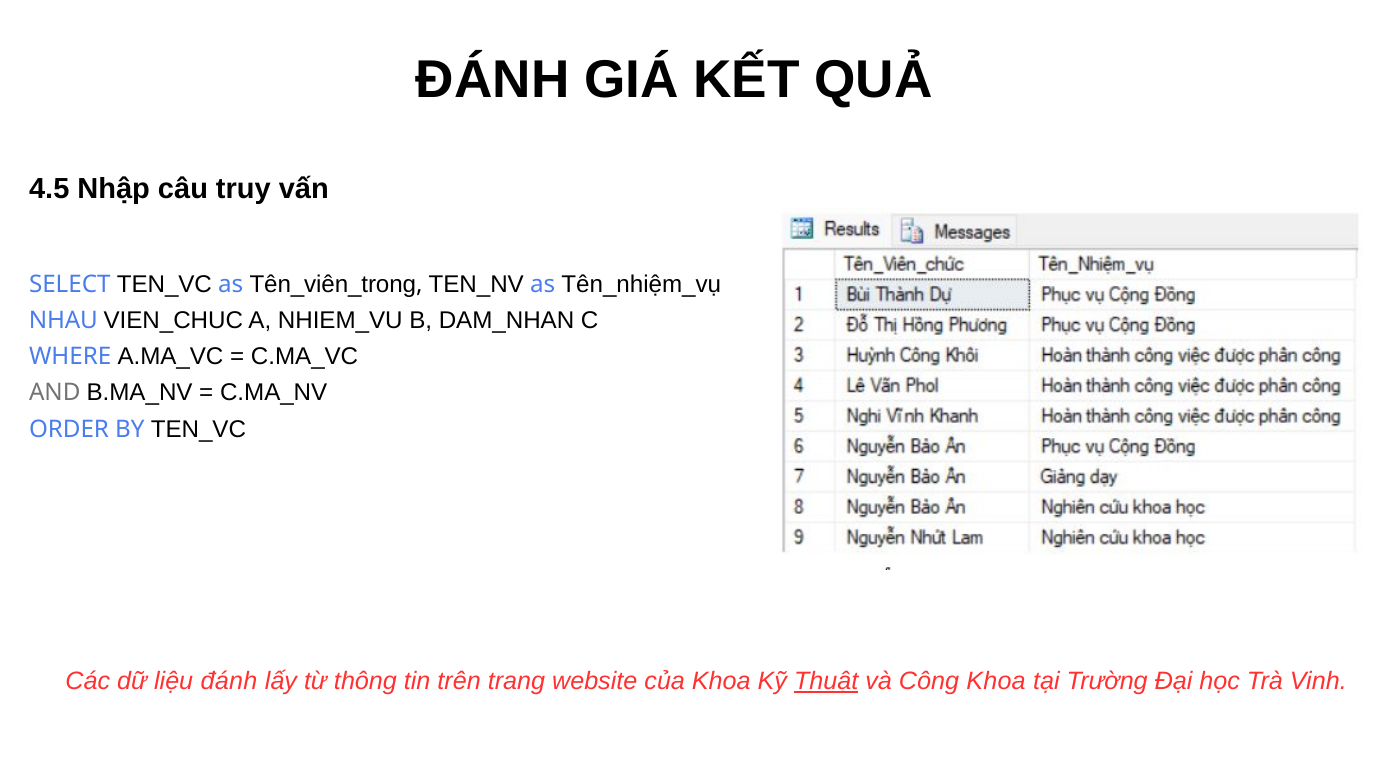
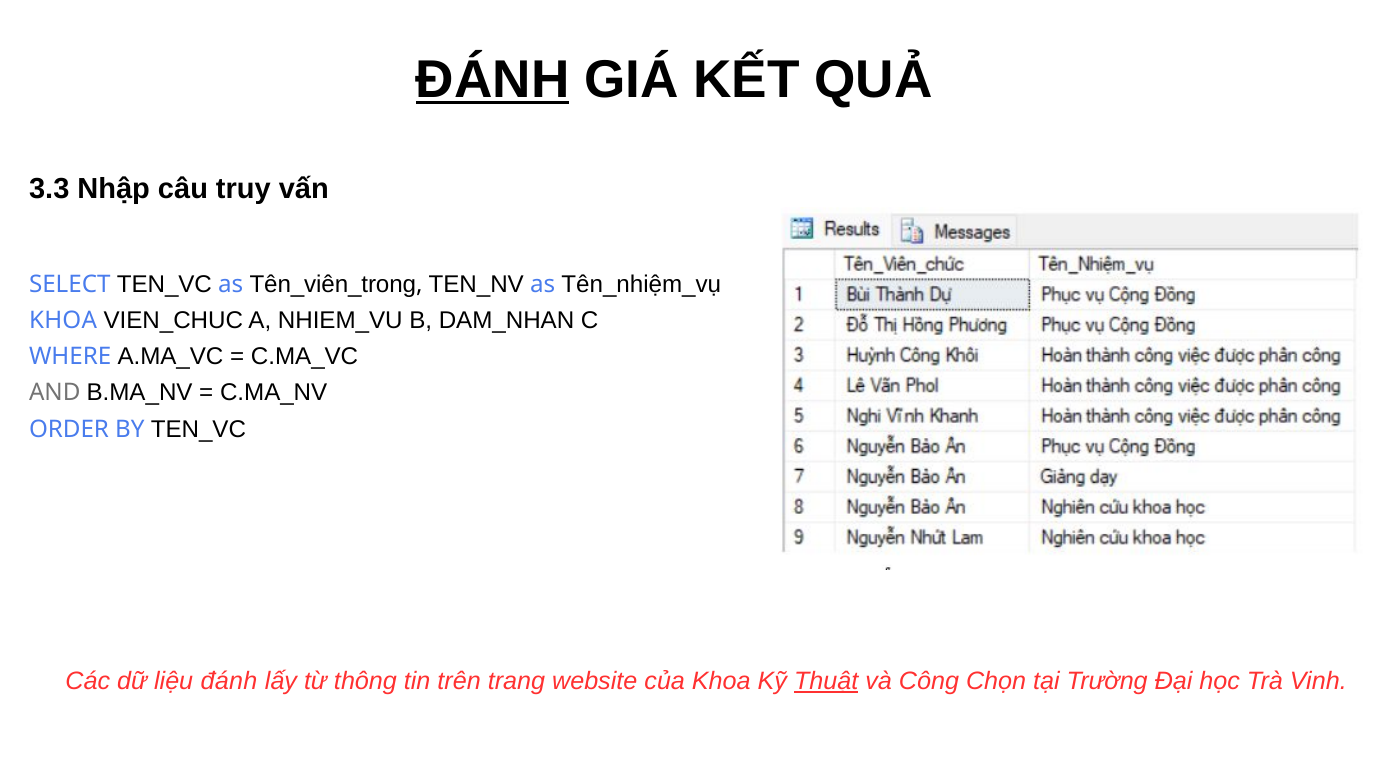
ĐÁNH underline: none -> present (493, 80)
4.5: 4.5 -> 3.3 (49, 189)
NHAU: NHAU -> KHOA (63, 321)
Công Khoa: Khoa -> Chọn (996, 682)
